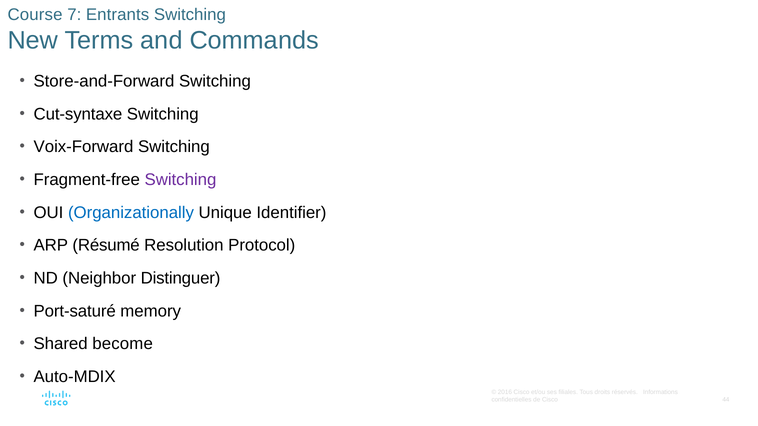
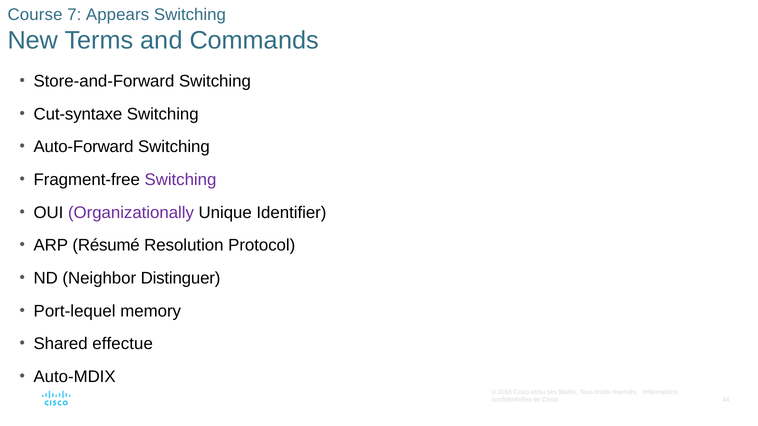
Entrants: Entrants -> Appears (118, 15)
Voix-Forward: Voix-Forward -> Auto-Forward (84, 147)
Organizationally colour: blue -> purple (131, 213)
Port-saturé: Port-saturé -> Port-lequel (75, 311)
become: become -> effectue (123, 344)
